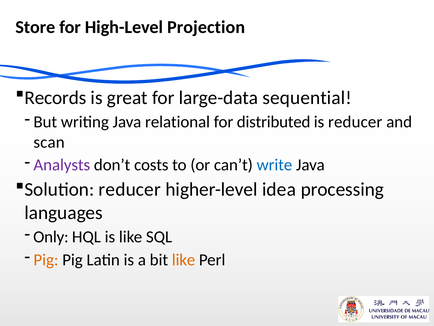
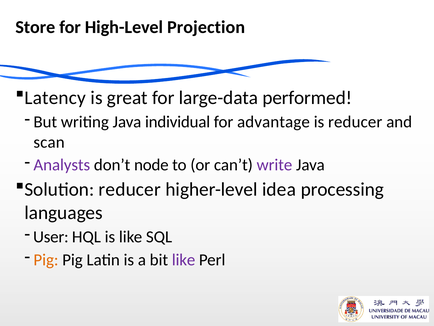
Records: Records -> Latency (55, 98)
sequential: sequential -> performed (307, 98)
relational: relational -> individual (178, 122)
distributed: distributed -> advantage (273, 122)
costs: costs -> node (151, 165)
write colour: blue -> purple (274, 165)
Only: Only -> User (51, 237)
like colour: orange -> purple (184, 259)
